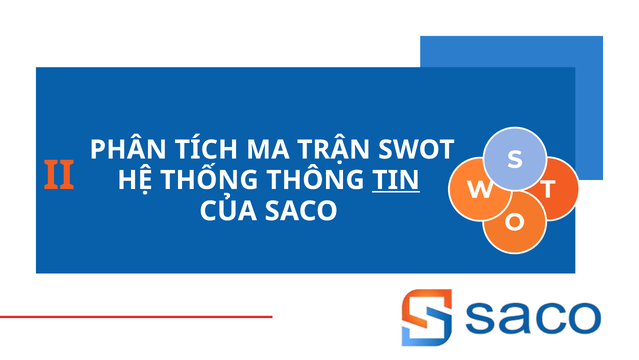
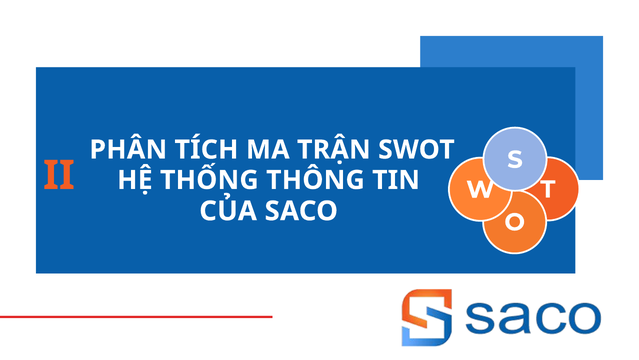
TIN underline: present -> none (396, 180)
